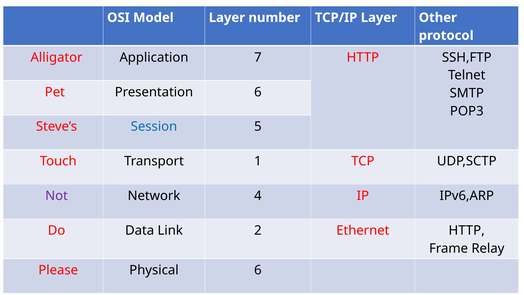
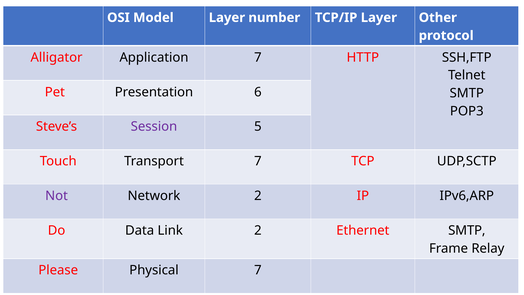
Session colour: blue -> purple (154, 127)
Transport 1: 1 -> 7 (258, 161)
Network 4: 4 -> 2 (258, 196)
Ethernet HTTP: HTTP -> SMTP (467, 230)
Physical 6: 6 -> 7 (258, 270)
